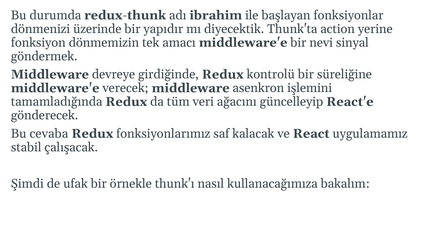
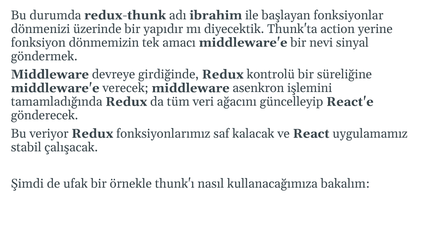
cevaba: cevaba -> veriyor (49, 134)
